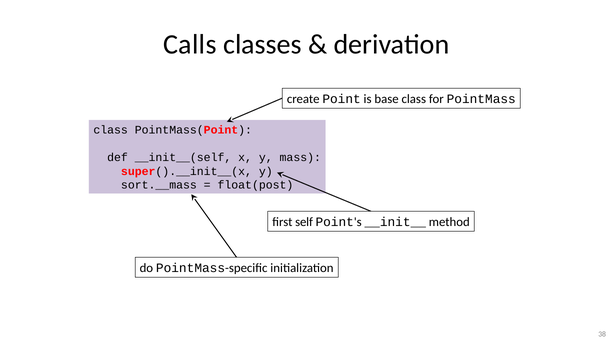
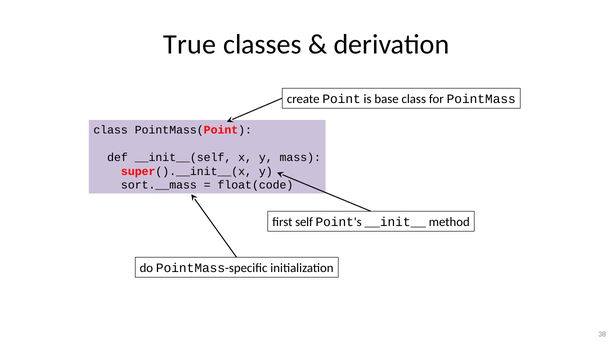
Calls: Calls -> True (190, 45)
float(post: float(post -> float(code (255, 185)
